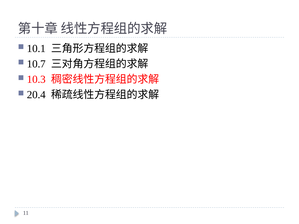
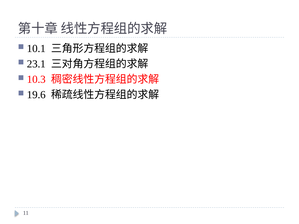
10.7: 10.7 -> 23.1 (36, 64)
20.4: 20.4 -> 19.6 (36, 95)
